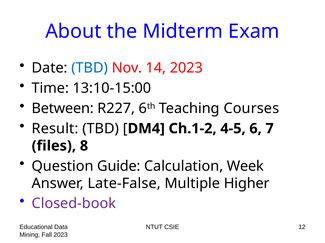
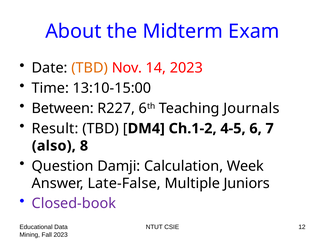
TBD colour: blue -> orange (90, 68)
Courses: Courses -> Journals (251, 109)
files: files -> also (54, 146)
Guide: Guide -> Damji (119, 167)
Higher: Higher -> Juniors (247, 184)
